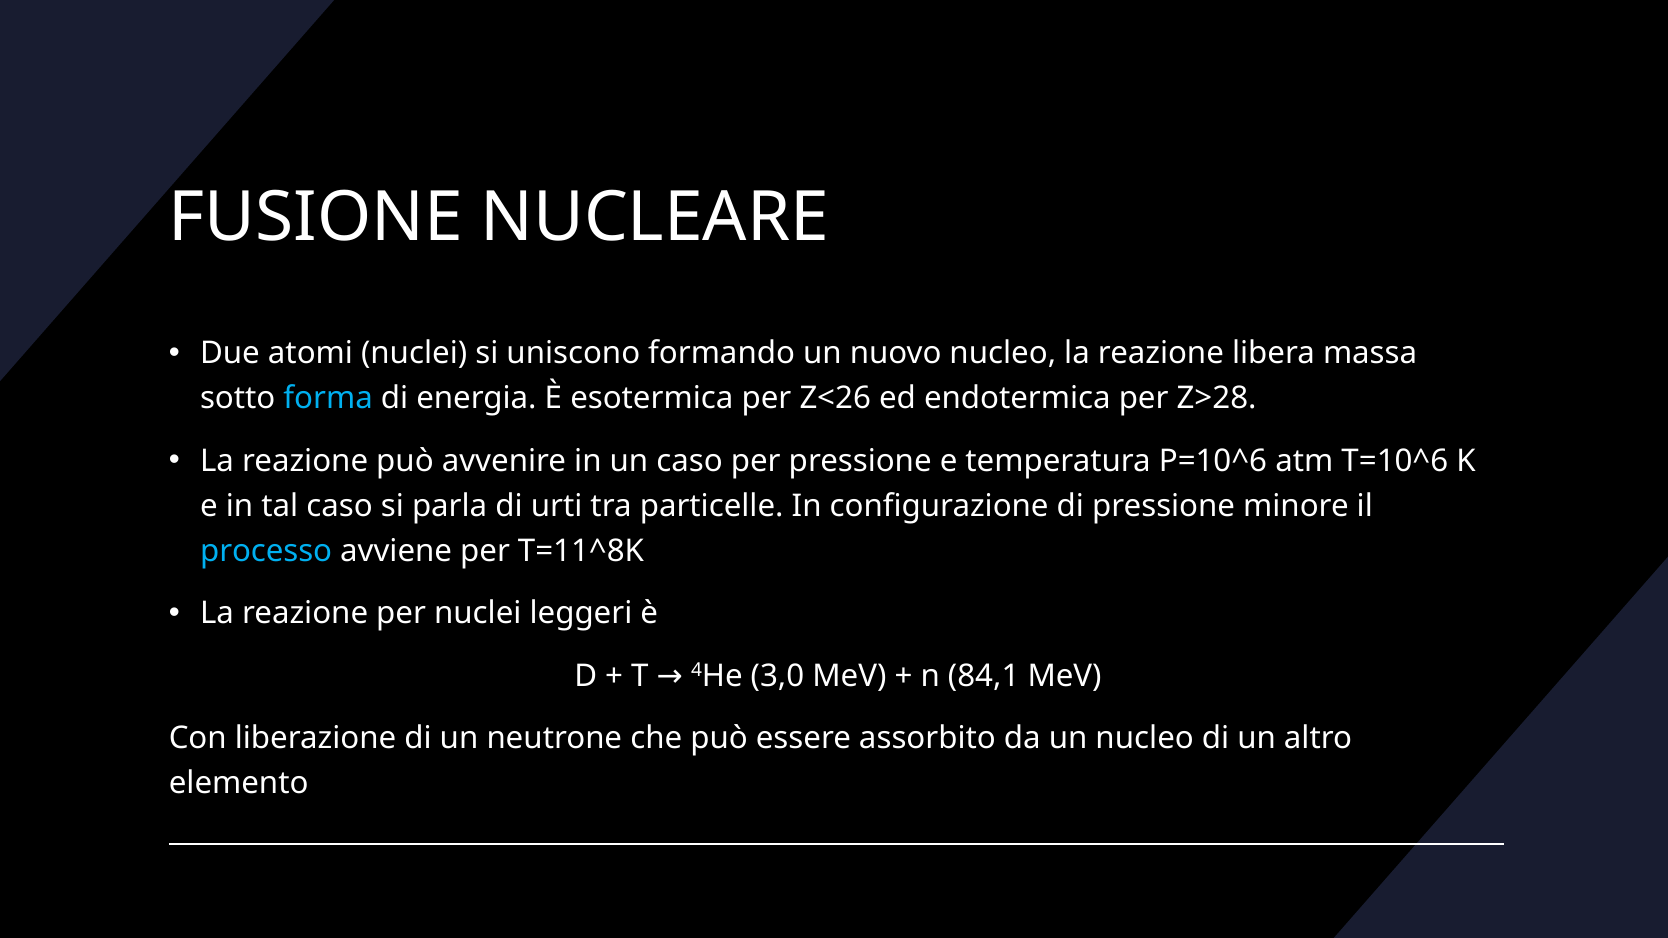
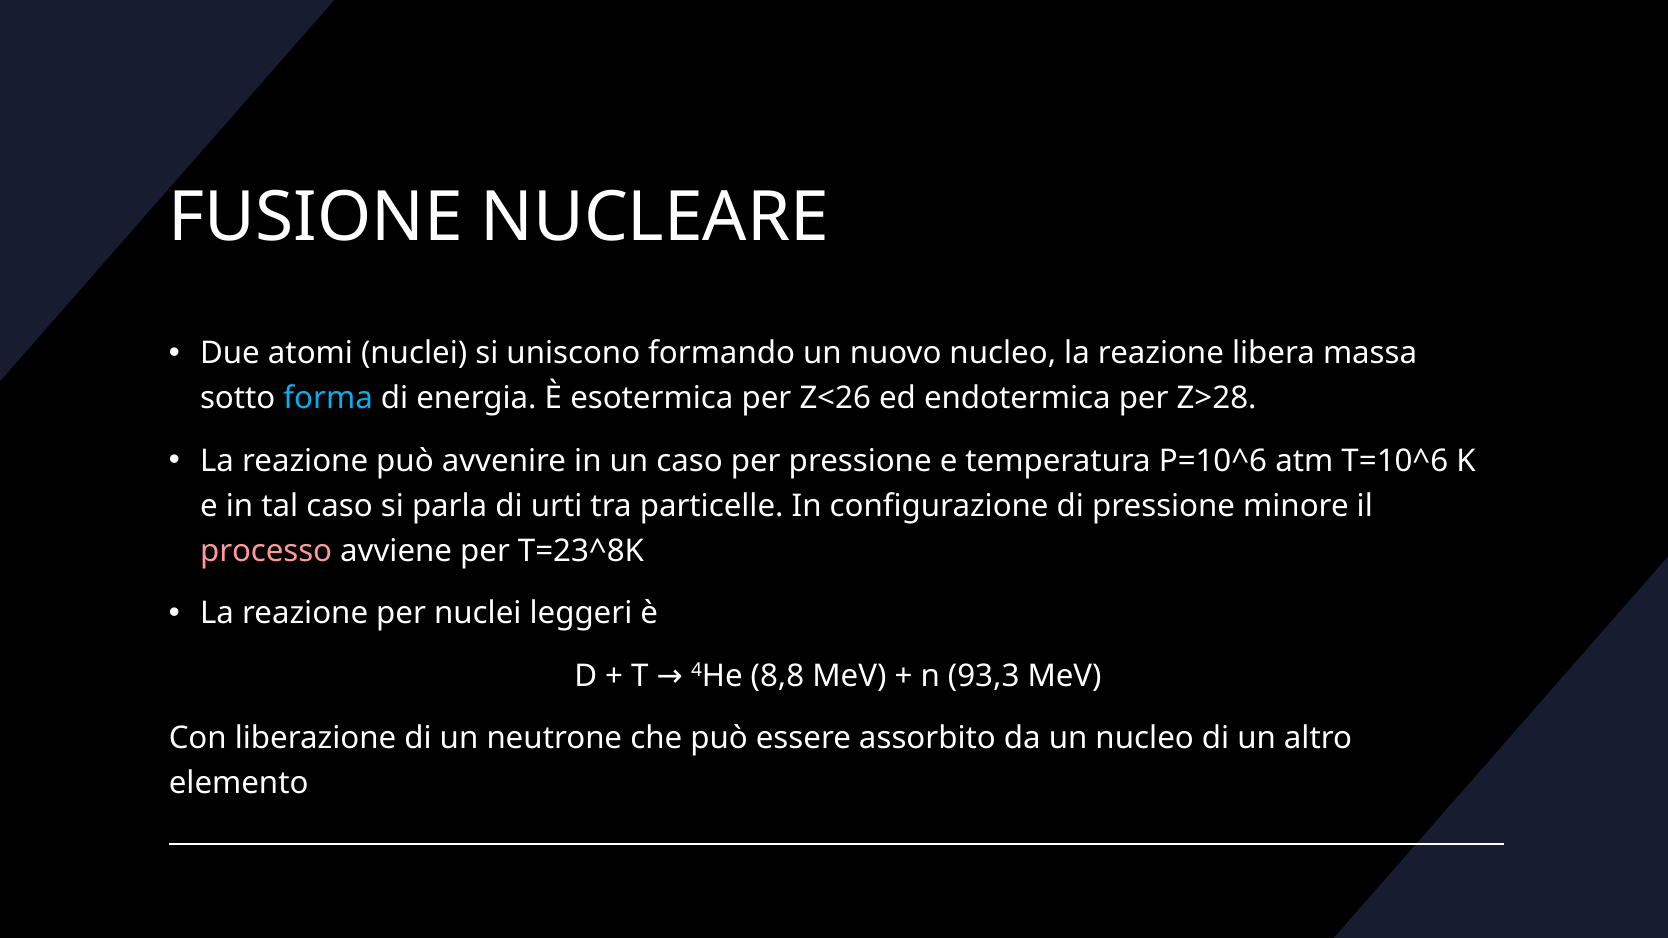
processo colour: light blue -> pink (266, 551)
T=11^8K: T=11^8K -> T=23^8K (581, 551)
3,0: 3,0 -> 8,8 (777, 676)
84,1: 84,1 -> 93,3 (984, 676)
